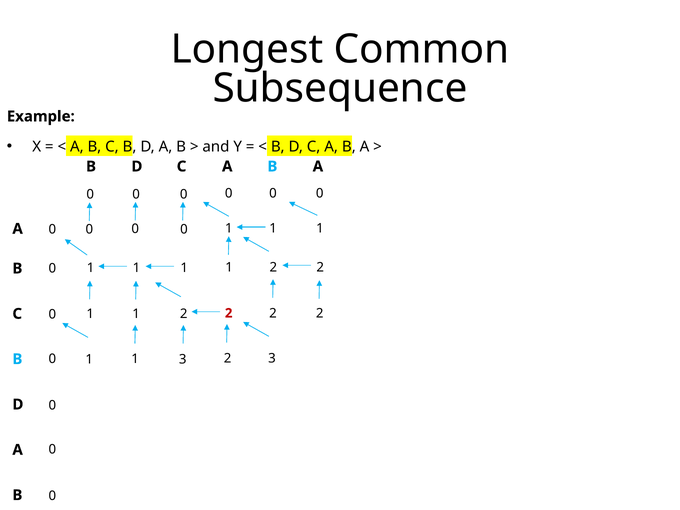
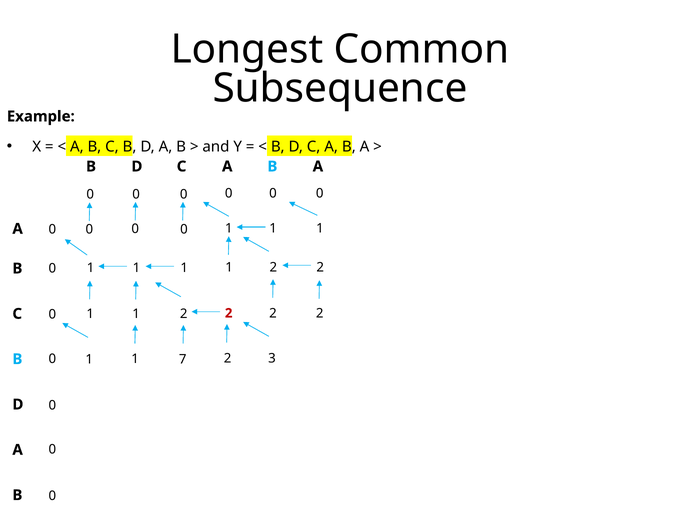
1 3: 3 -> 7 (183, 359)
